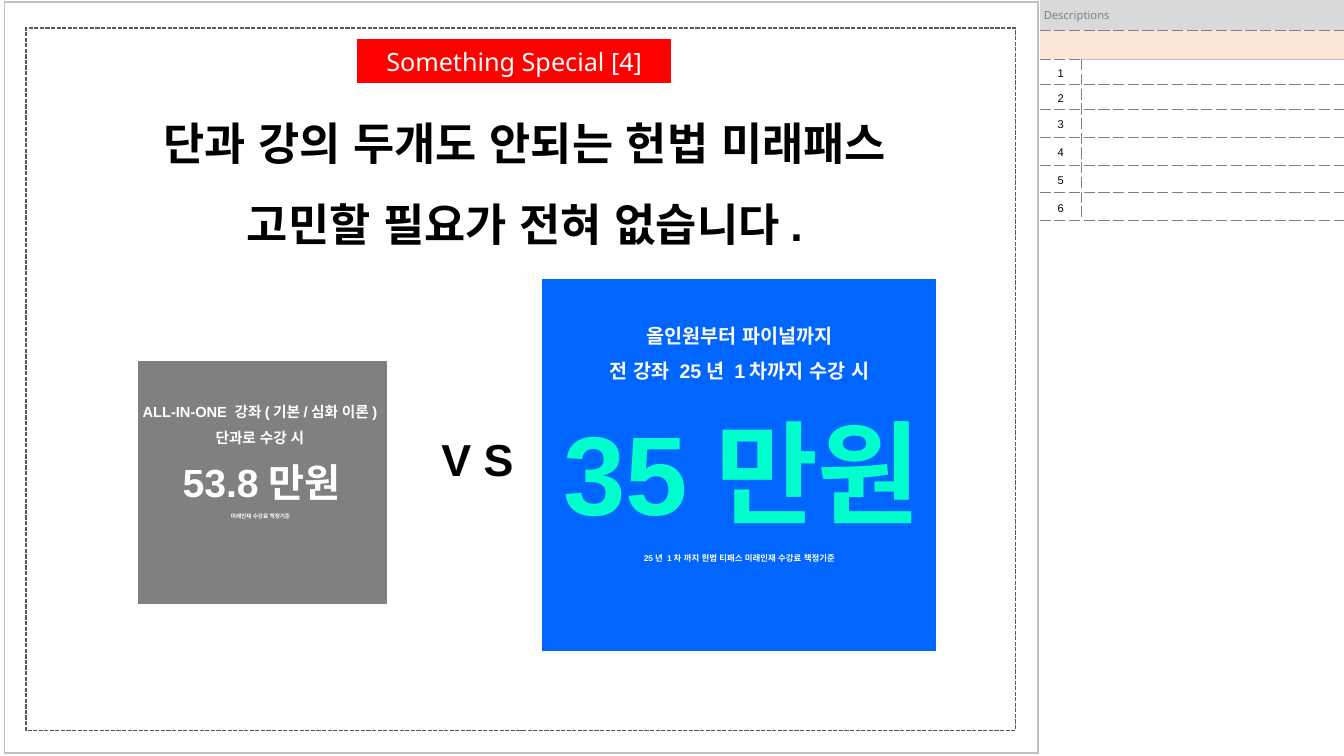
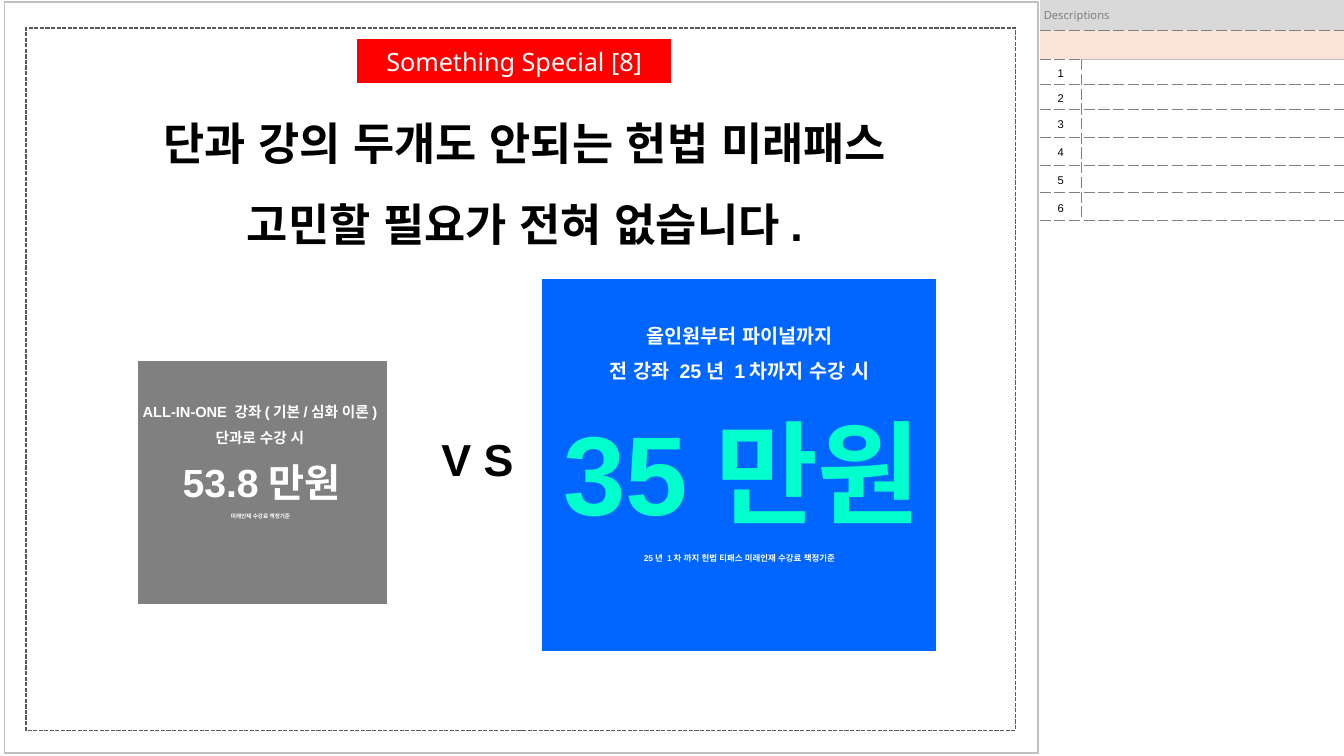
Special 4: 4 -> 8 (627, 63)
